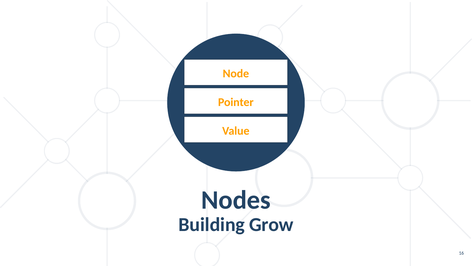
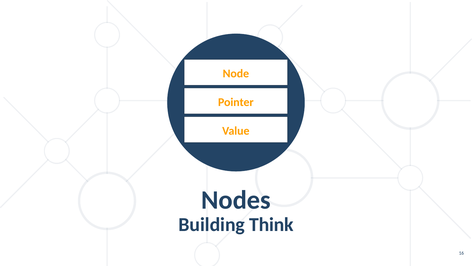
Grow: Grow -> Think (271, 224)
